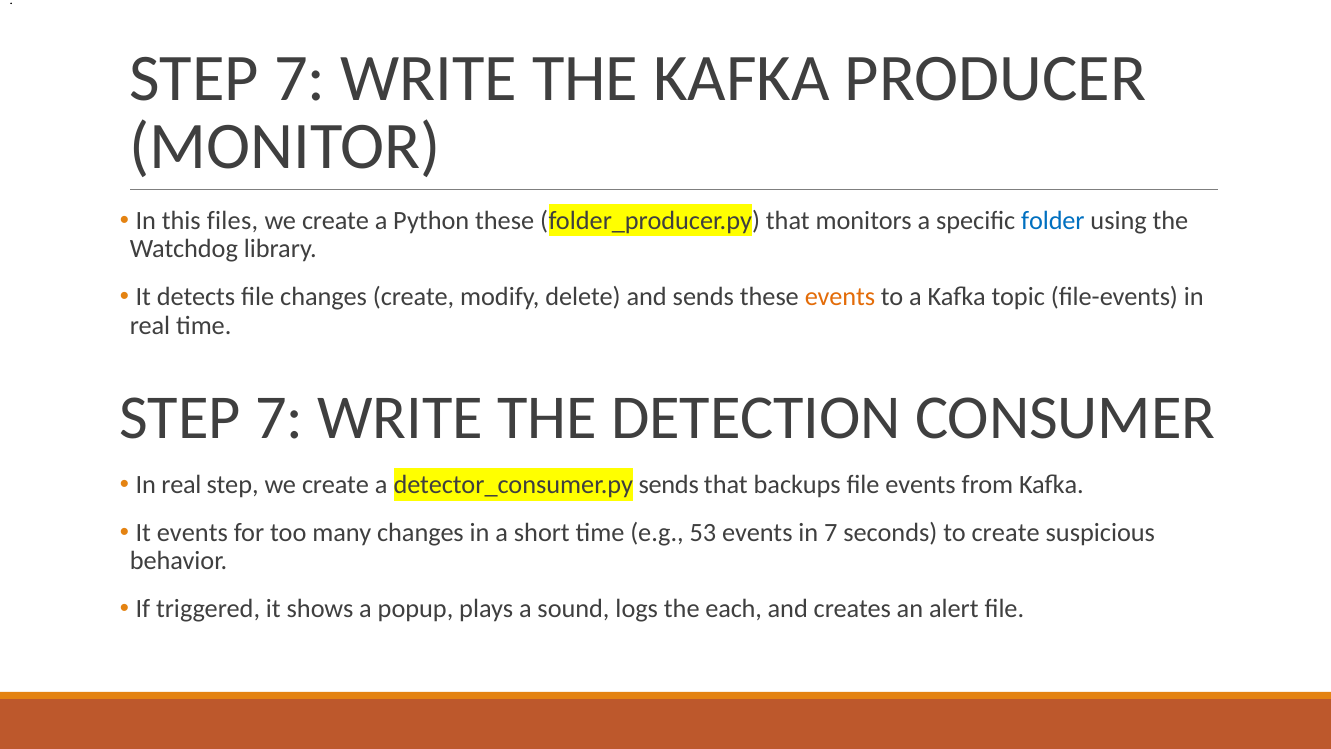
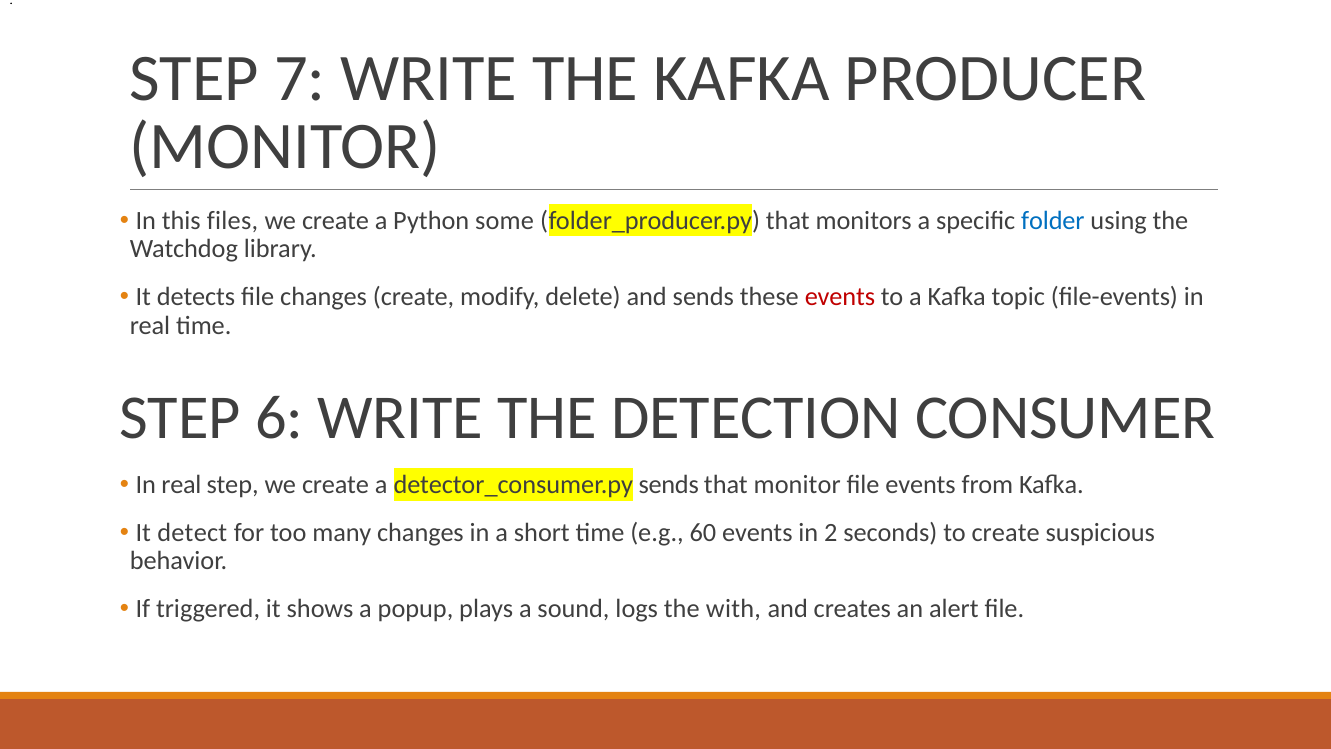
Python these: these -> some (505, 221)
events colour: orange -> red (840, 297)
7: 7 -> 6 (279, 418)
that backups: backups -> monitor (797, 485)
It events: events -> detect (192, 533)
53: 53 -> 60 (703, 533)
in 7: 7 -> 2 (831, 533)
each: each -> with (733, 609)
